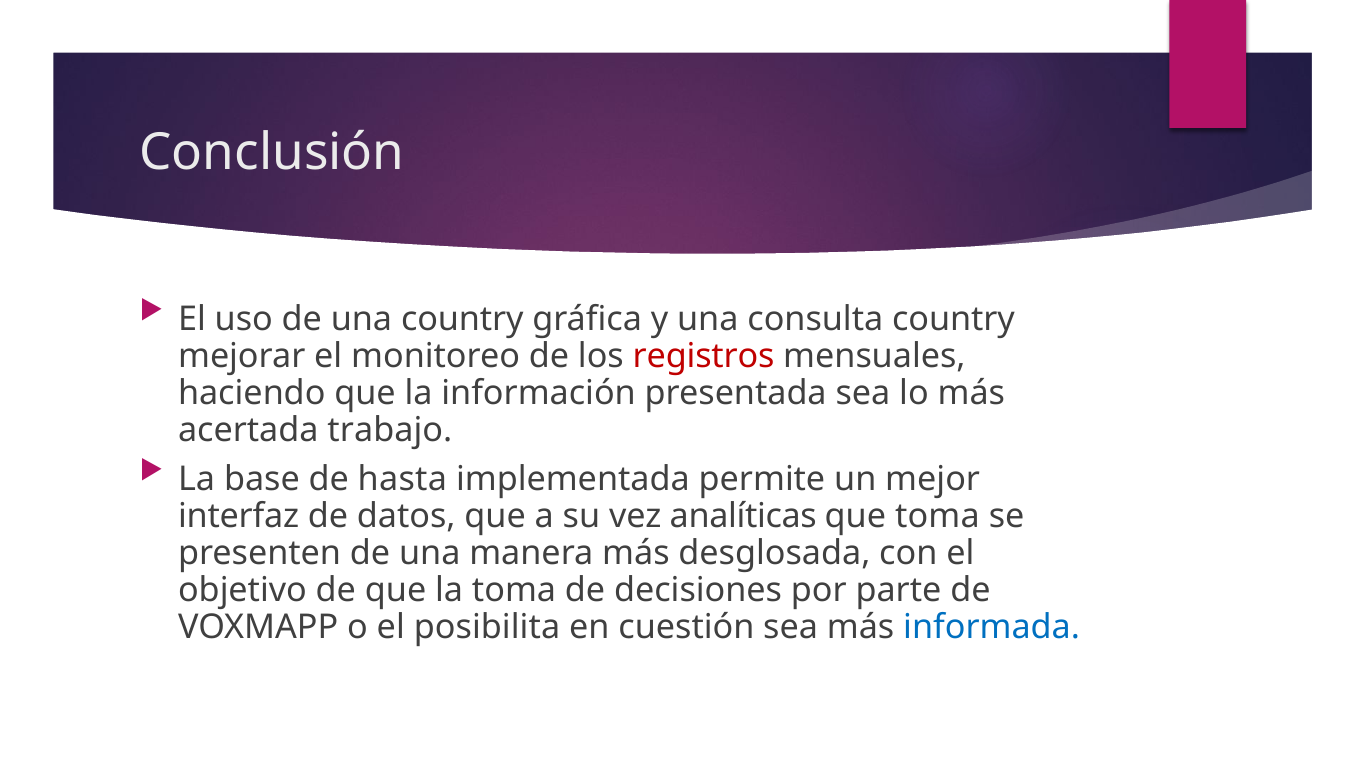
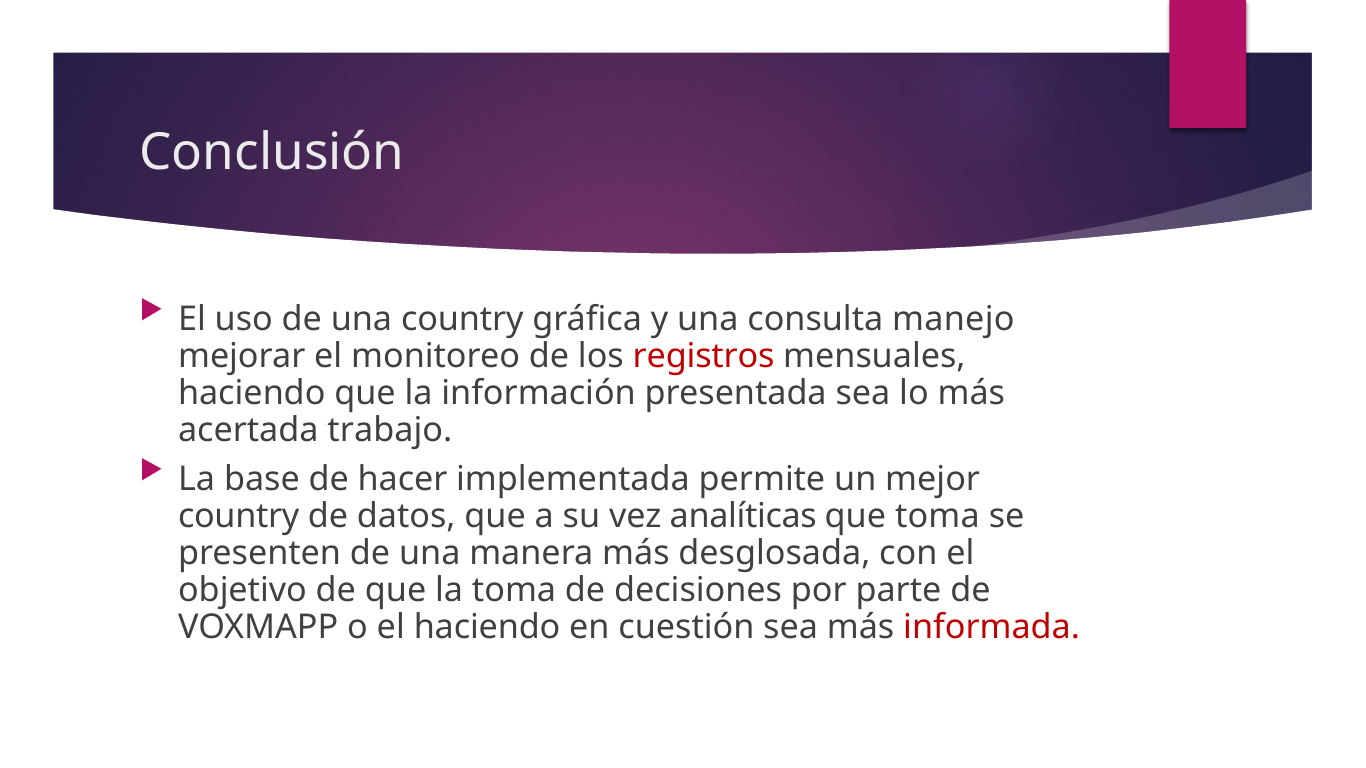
consulta country: country -> manejo (953, 320)
hasta: hasta -> hacer (403, 480)
interfaz: interfaz -> country (239, 517)
el posibilita: posibilita -> haciendo (487, 627)
informada colour: blue -> red (992, 627)
